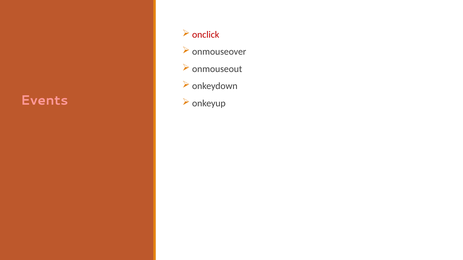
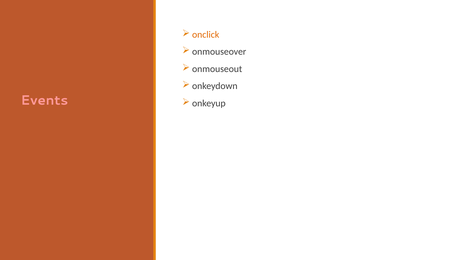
onclick colour: red -> orange (206, 35)
